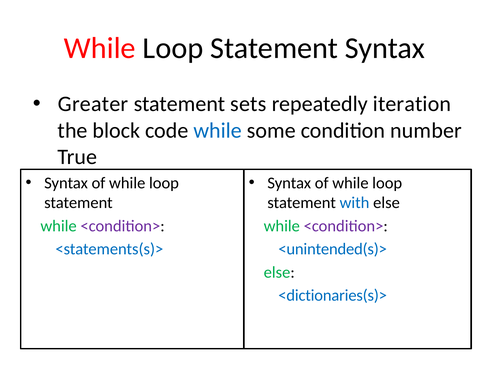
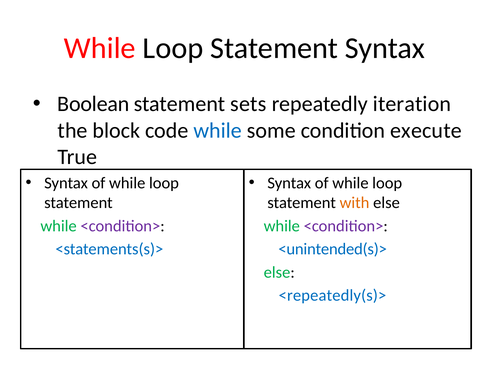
Greater: Greater -> Boolean (93, 104)
number: number -> execute (426, 131)
with colour: blue -> orange (355, 203)
<dictionaries(s)>: <dictionaries(s)> -> <repeatedly(s)> (332, 295)
